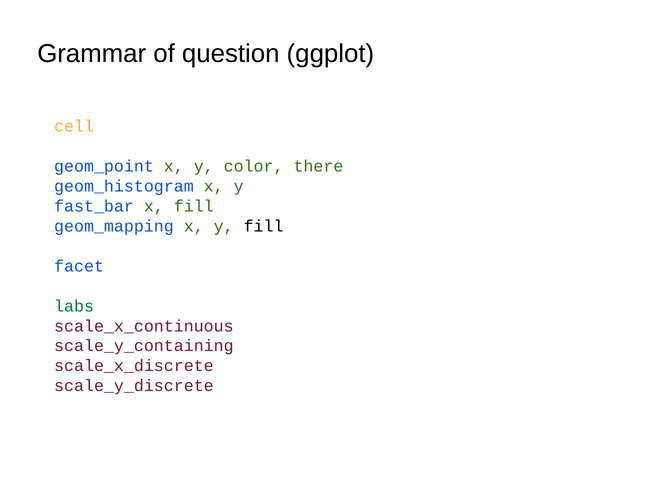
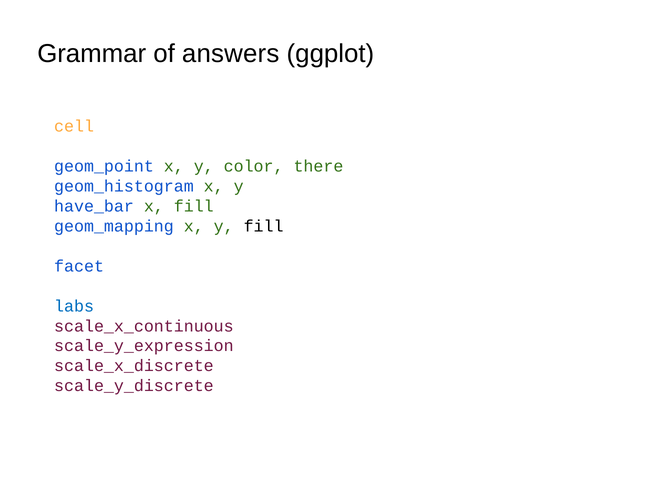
question: question -> answers (231, 54)
fast_bar: fast_bar -> have_bar (94, 206)
labs colour: green -> blue (74, 306)
scale_y_containing: scale_y_containing -> scale_y_expression (144, 346)
